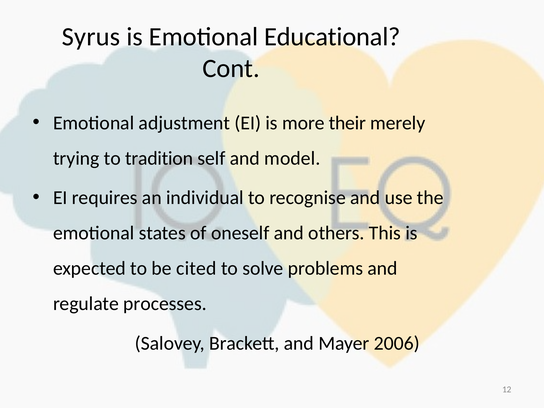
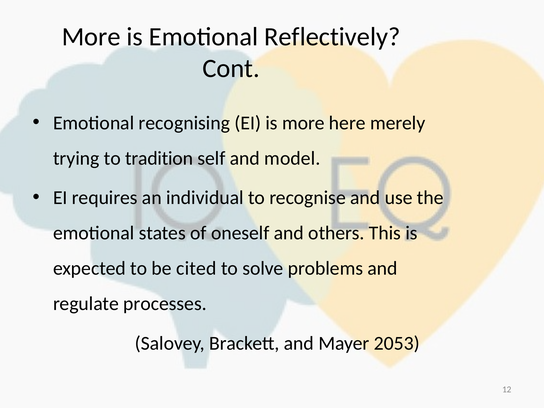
Syrus: Syrus -> More (91, 37)
Educational: Educational -> Reflectively (332, 37)
adjustment: adjustment -> recognising (184, 123)
their: their -> here (347, 123)
2006: 2006 -> 2053 (397, 343)
